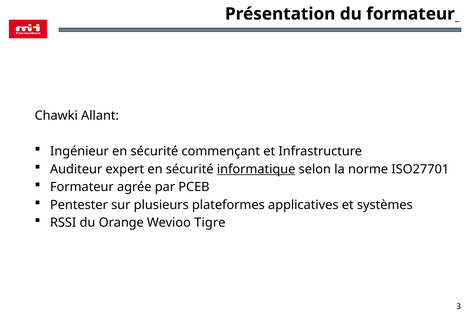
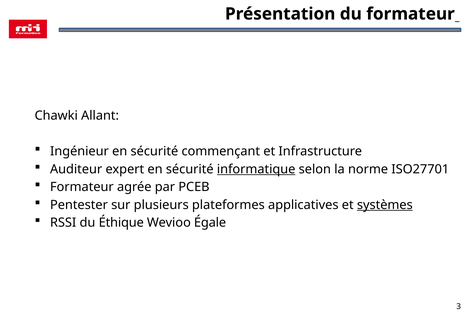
systèmes underline: none -> present (385, 205)
Orange: Orange -> Éthique (121, 223)
Tigre: Tigre -> Égale (210, 223)
